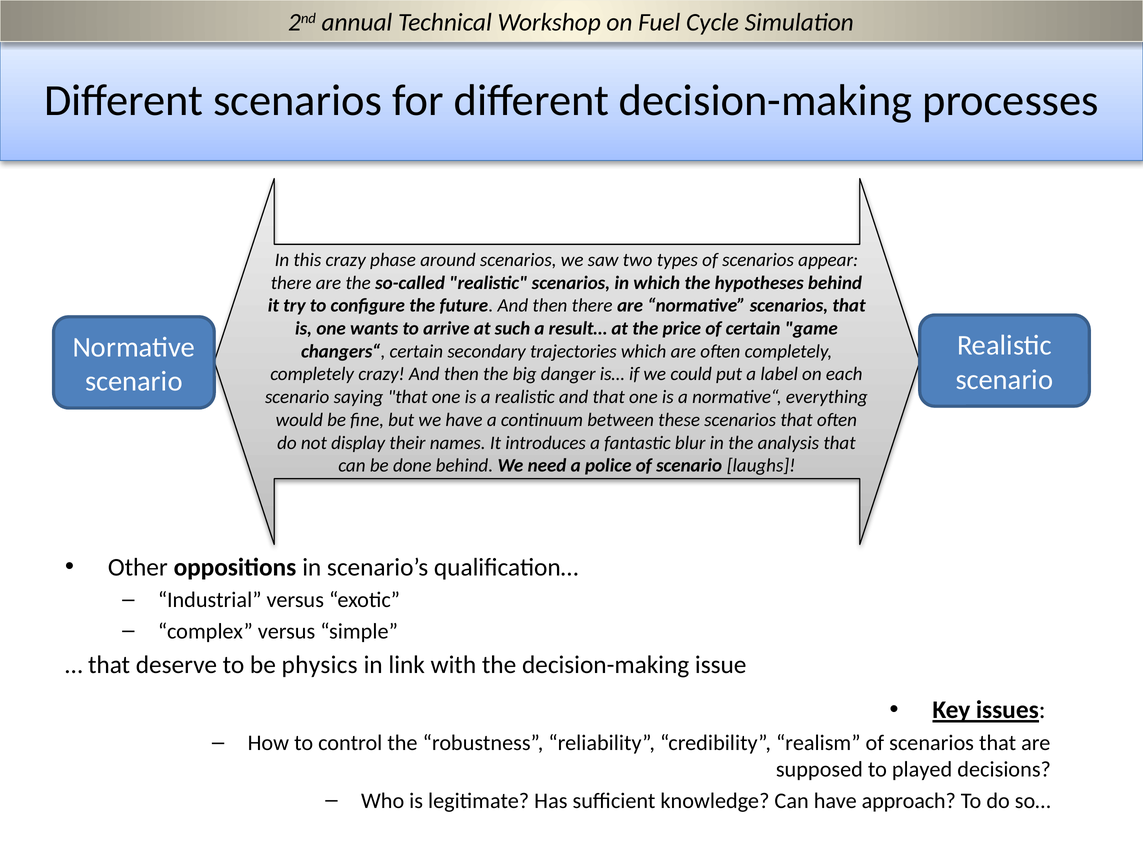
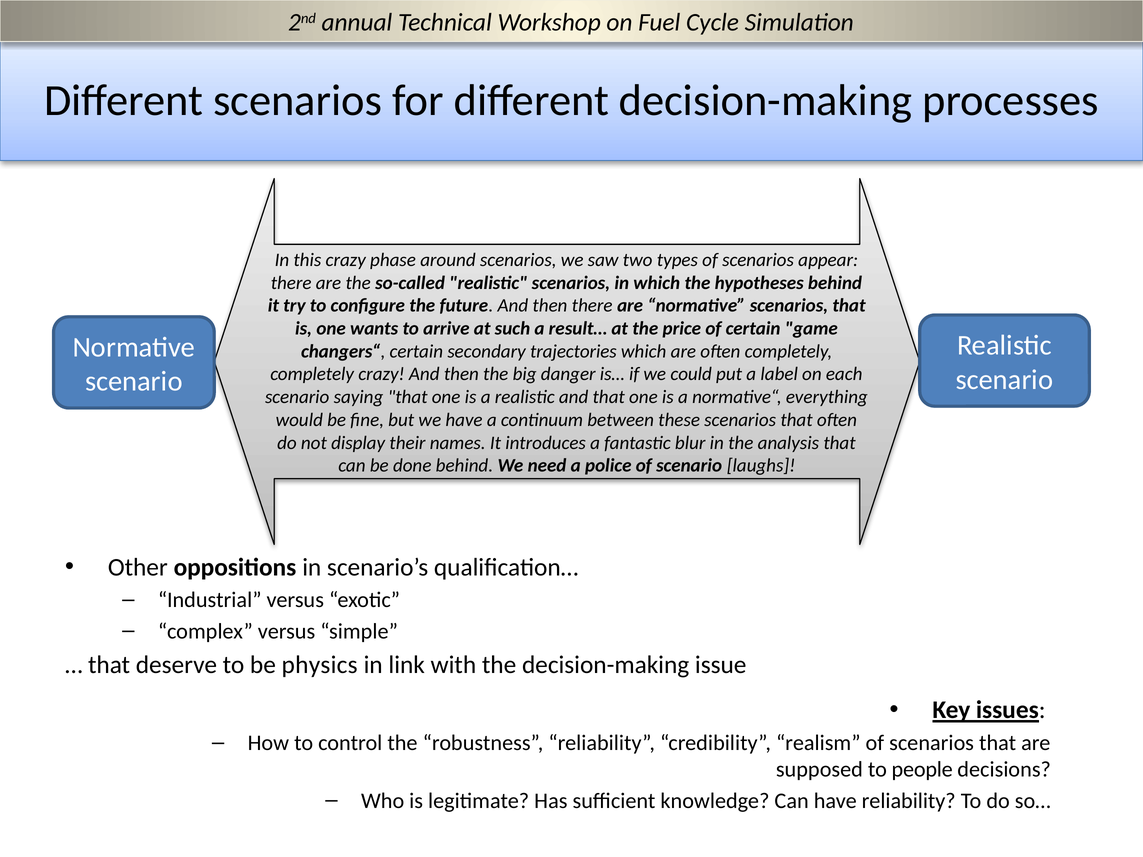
played: played -> people (922, 770)
have approach: approach -> reliability (909, 801)
